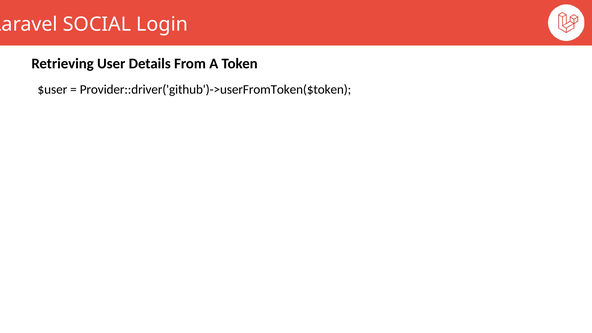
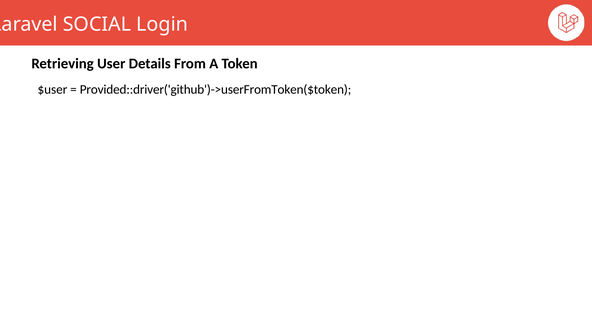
Provider::driver('github')->userFromToken($token: Provider::driver('github')->userFromToken($token -> Provided::driver('github')->userFromToken($token (216, 89)
